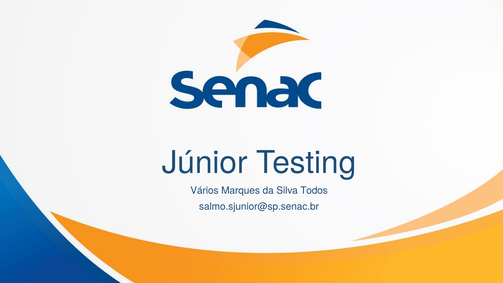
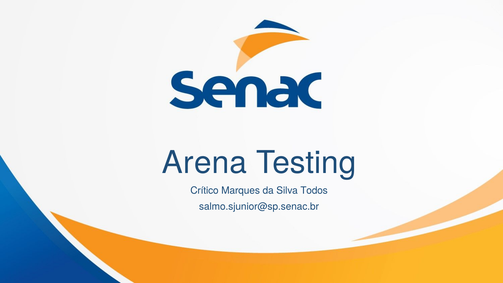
Júnior: Júnior -> Arena (205, 163)
Vários: Vários -> Crítico (205, 191)
